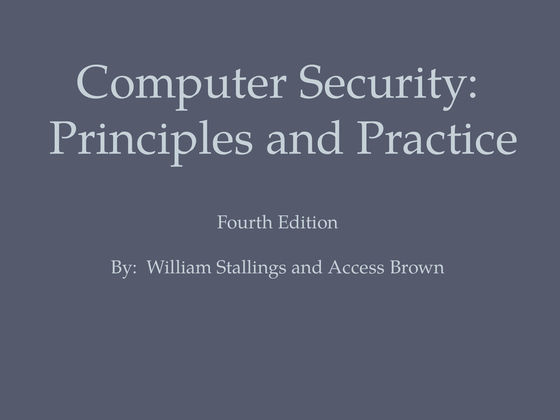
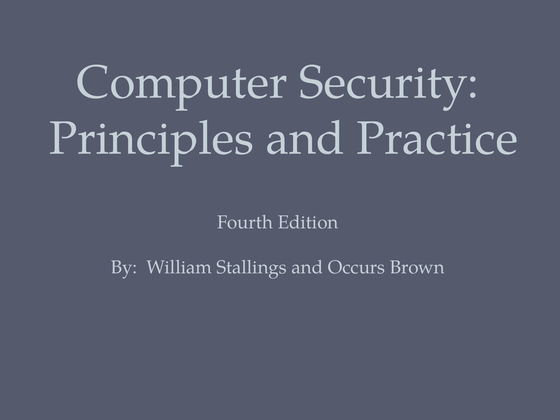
Access: Access -> Occurs (356, 267)
